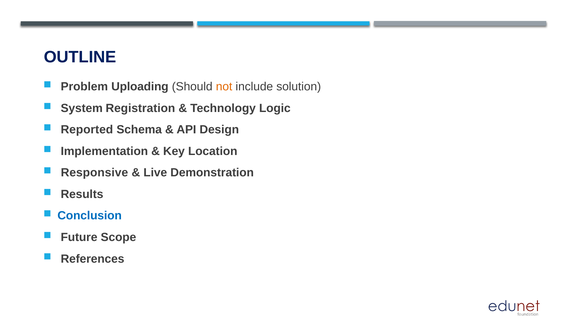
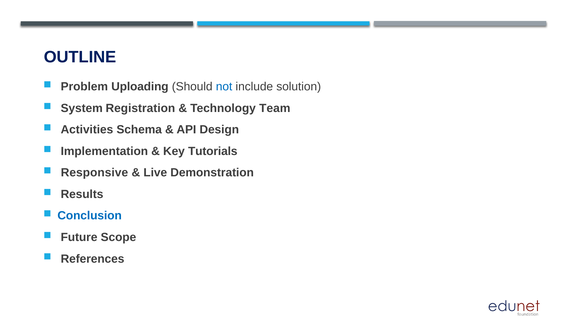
not colour: orange -> blue (224, 87)
Logic: Logic -> Team (275, 108)
Reported: Reported -> Activities (87, 130)
Location: Location -> Tutorials (213, 151)
